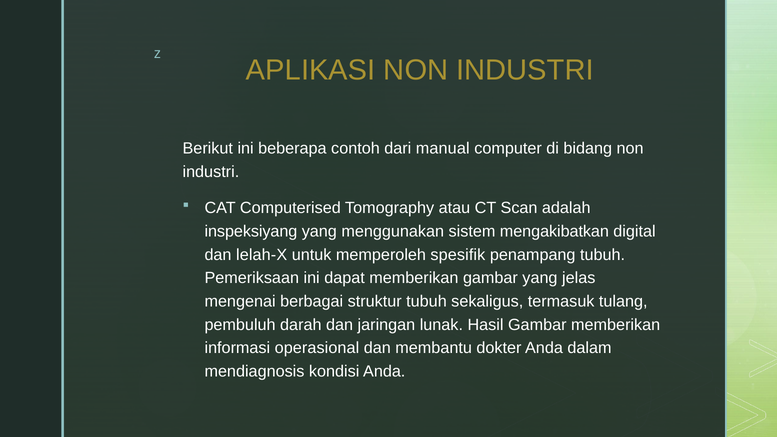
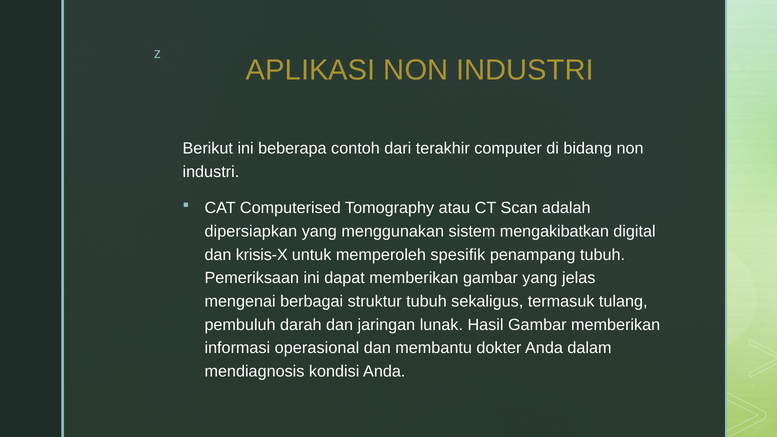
manual: manual -> terakhir (443, 148)
inspeksiyang: inspeksiyang -> dipersiapkan (251, 231)
lelah-X: lelah-X -> krisis-X (262, 255)
